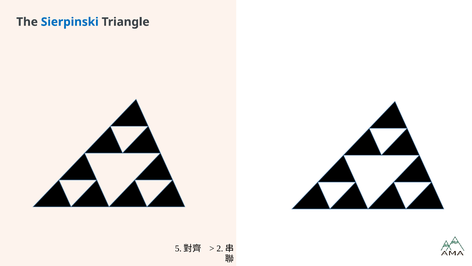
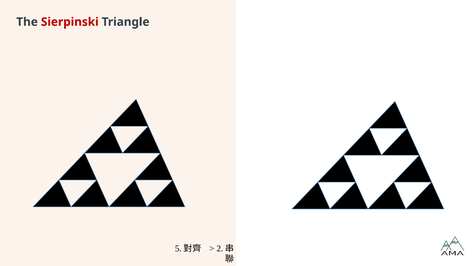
Sierpinski colour: blue -> red (70, 22)
